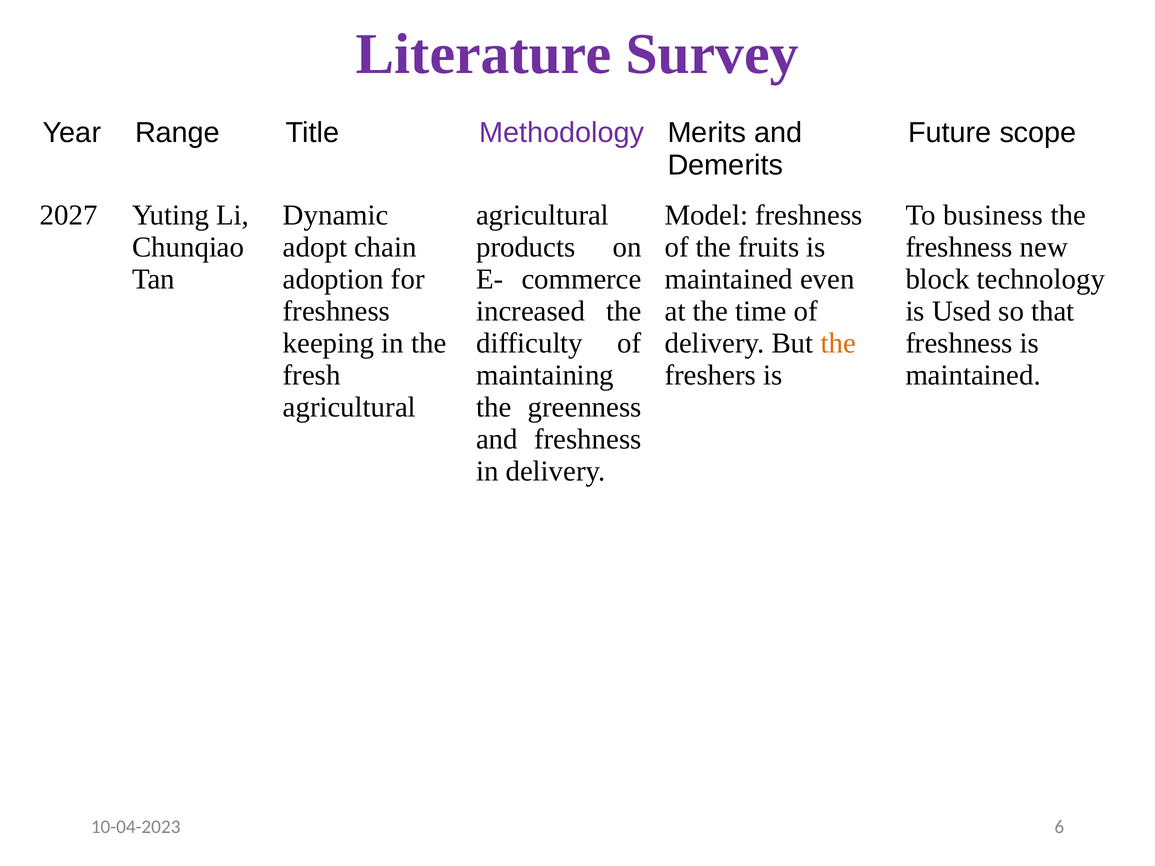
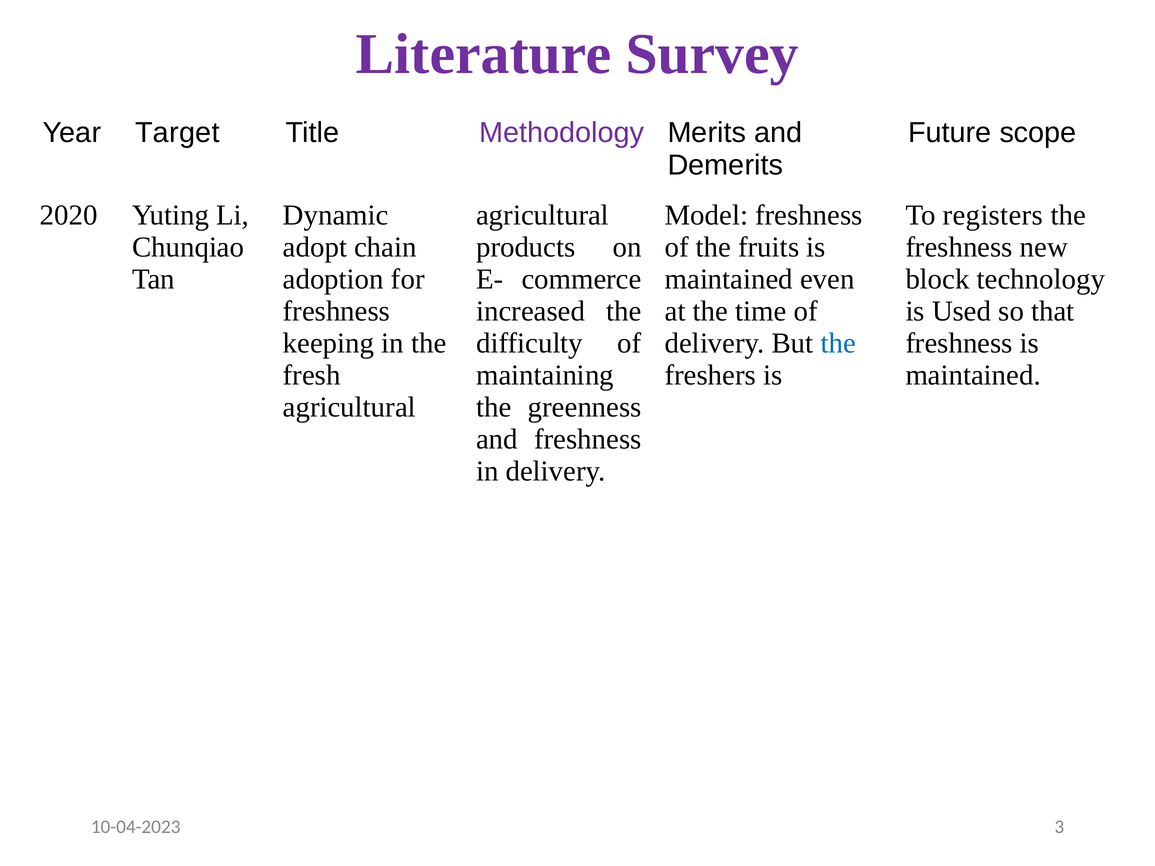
Range: Range -> Target (177, 133)
2027: 2027 -> 2020 (69, 215)
business: business -> registers (993, 215)
the colour: orange -> blue (838, 343)
6: 6 -> 3 (1059, 827)
